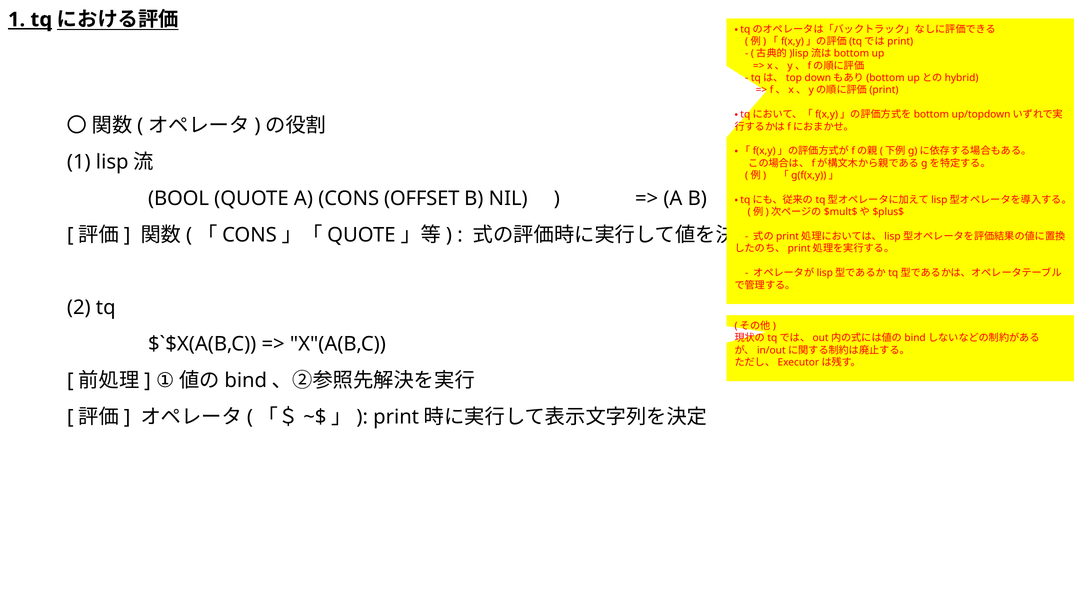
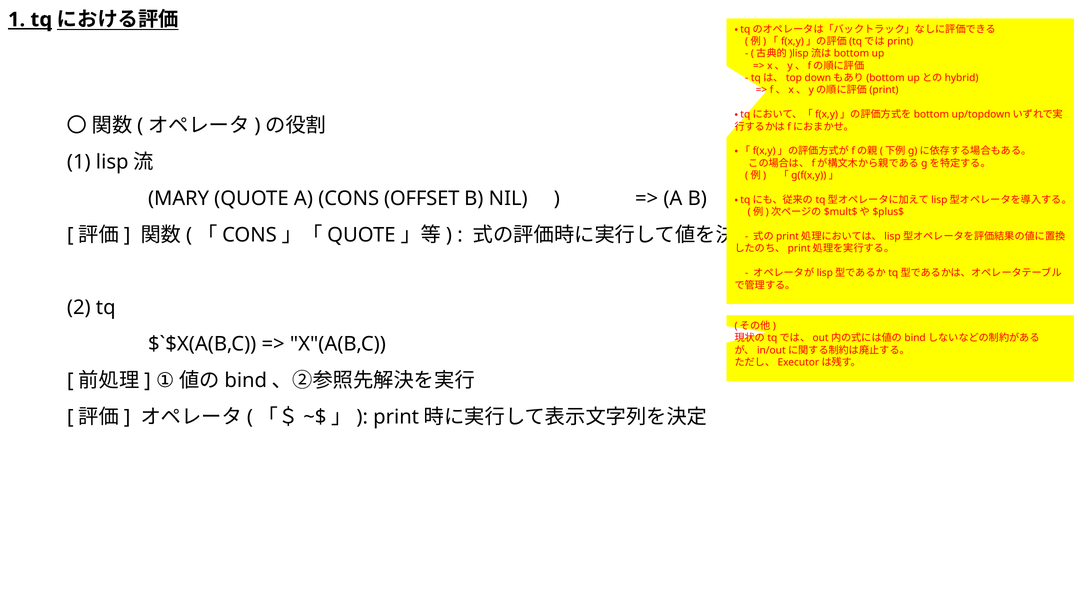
BOOL: BOOL -> MARY (179, 199)
